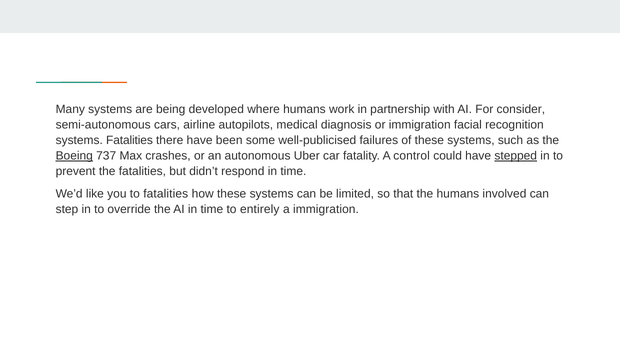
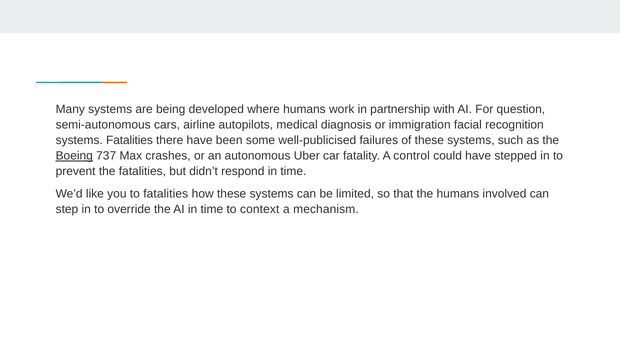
consider: consider -> question (521, 109)
stepped underline: present -> none (516, 156)
entirely: entirely -> context (260, 209)
a immigration: immigration -> mechanism (326, 209)
